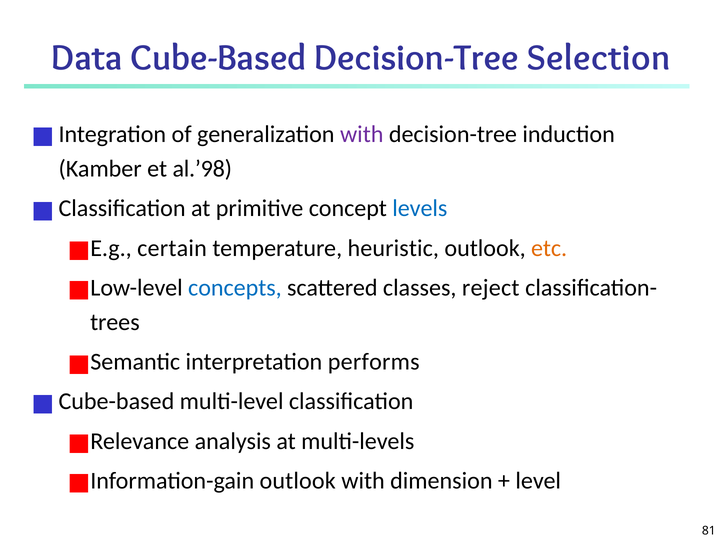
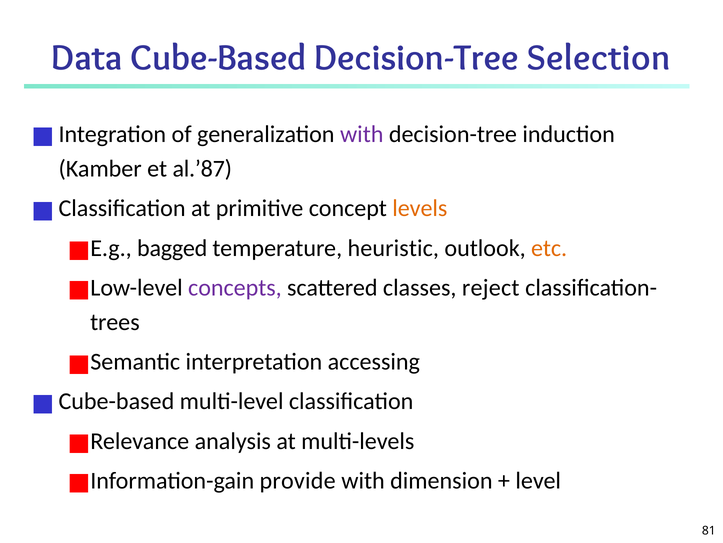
al.’98: al.’98 -> al.’87 (202, 169)
levels colour: blue -> orange (420, 208)
certain: certain -> bagged (172, 248)
concepts colour: blue -> purple (235, 287)
performs: performs -> accessing (374, 361)
outlook: outlook -> provide (298, 480)
